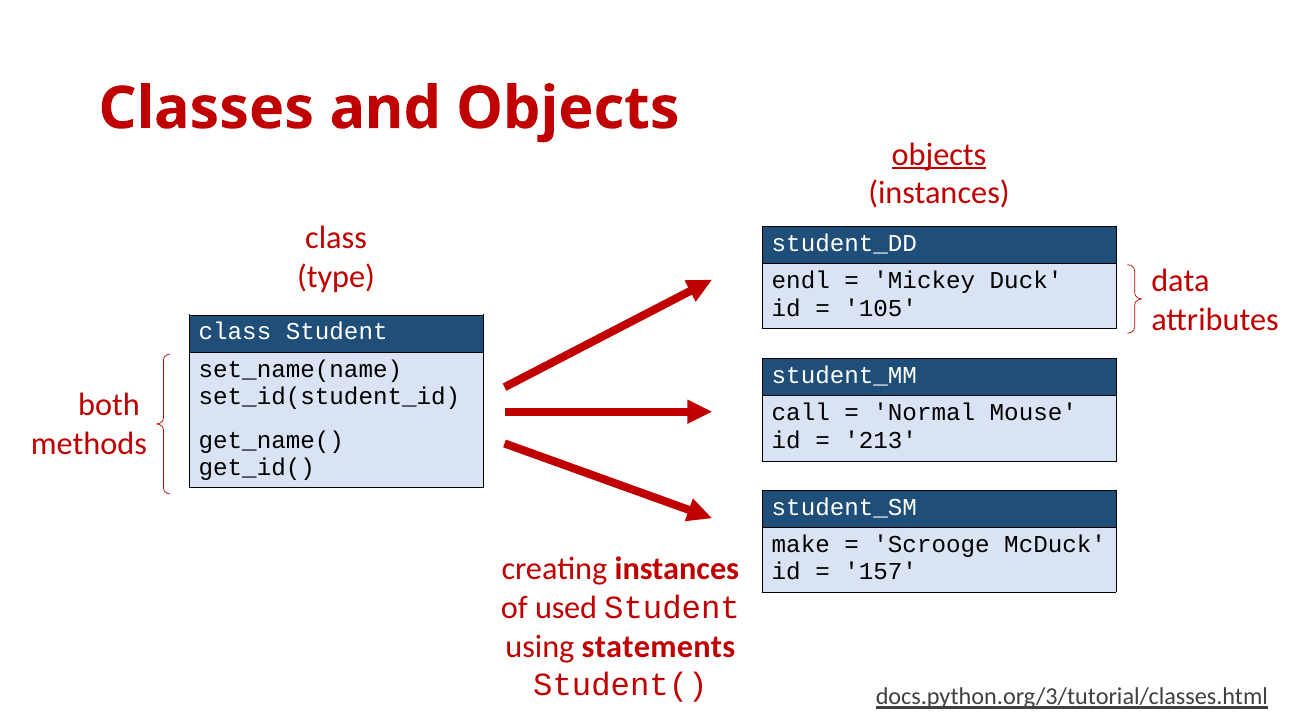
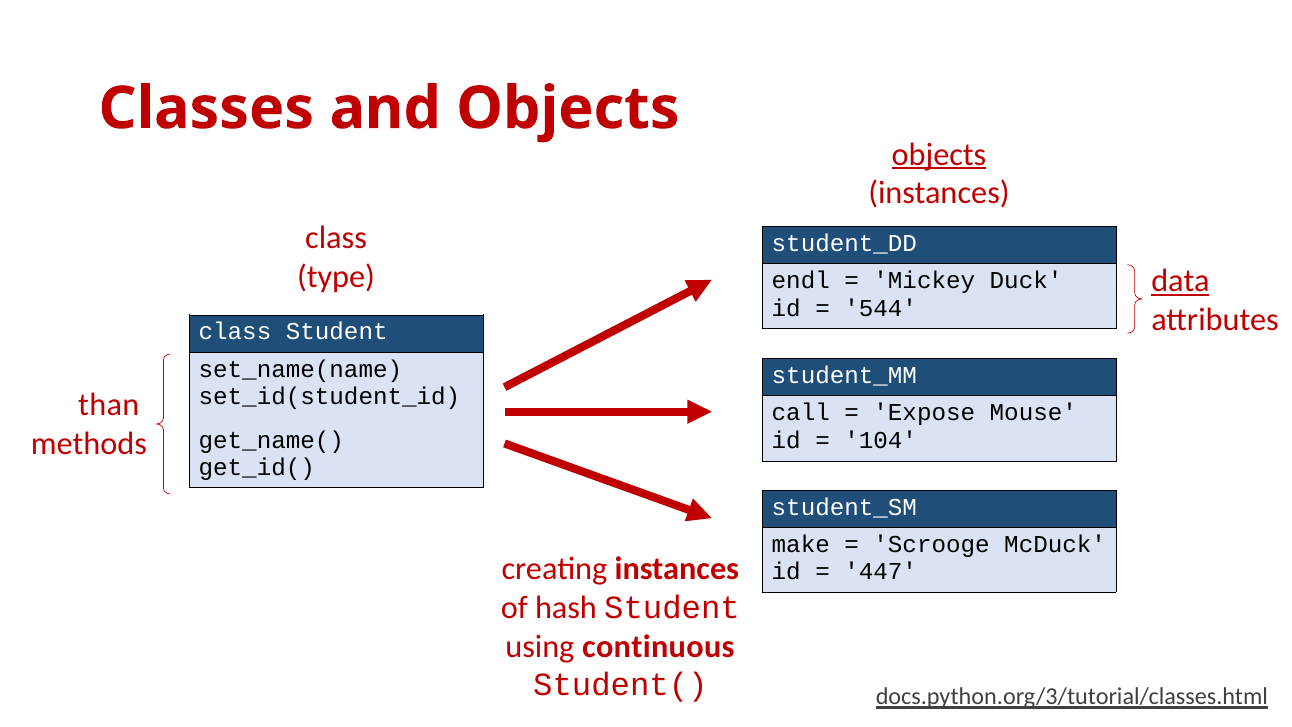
data underline: none -> present (1181, 281)
105: 105 -> 544 (881, 308)
both: both -> than (109, 405)
Normal: Normal -> Expose (924, 413)
213: 213 -> 104 (881, 440)
157: 157 -> 447 (881, 572)
used: used -> hash (566, 608)
statements: statements -> continuous (658, 646)
